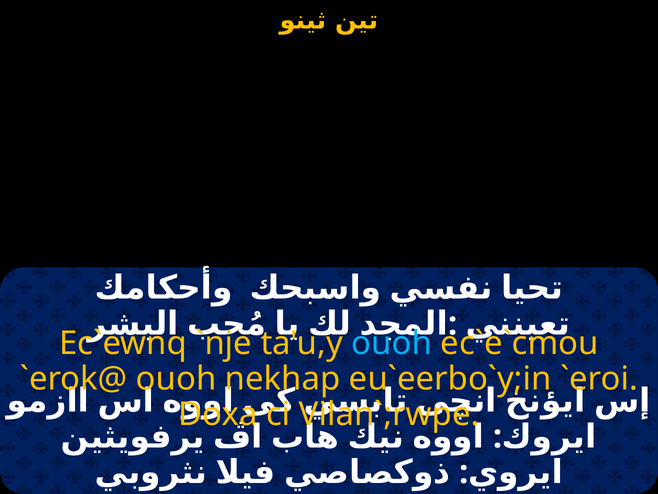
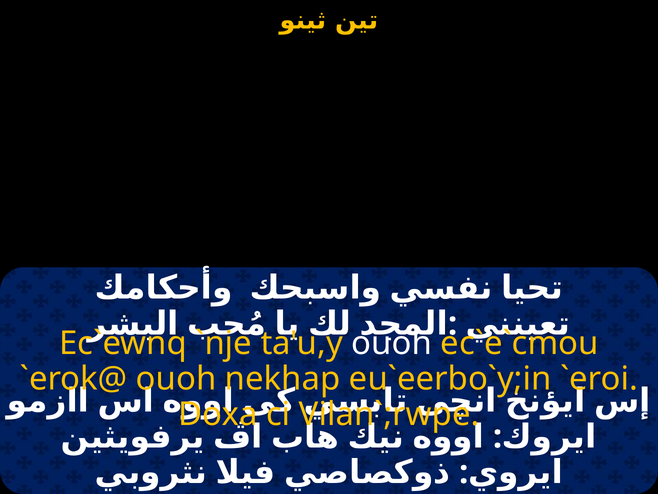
ouoh colour: light blue -> white (392, 343)
